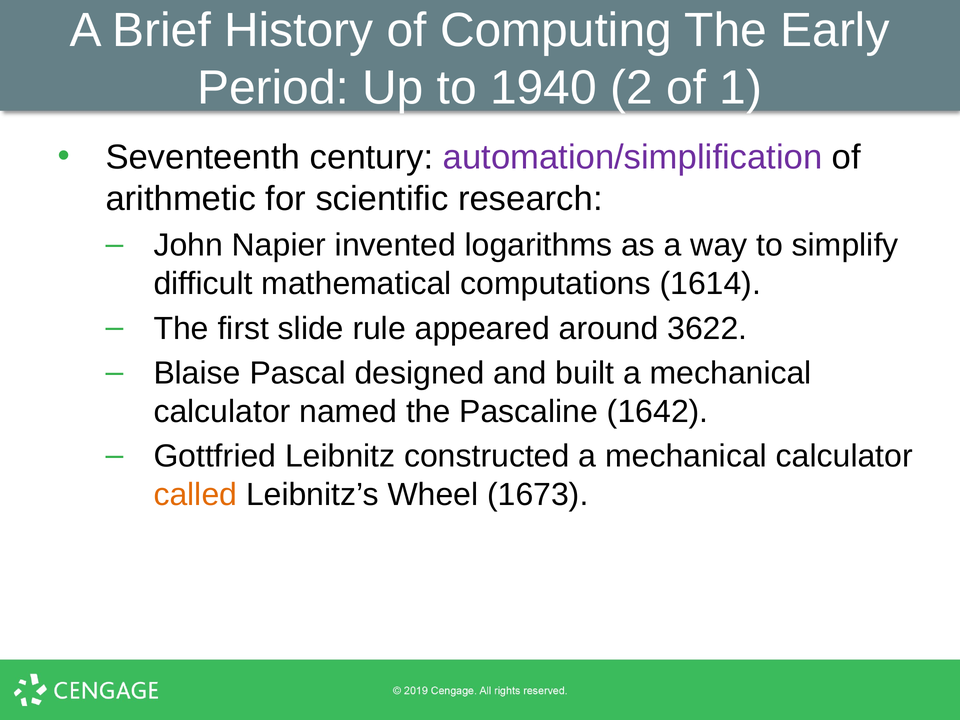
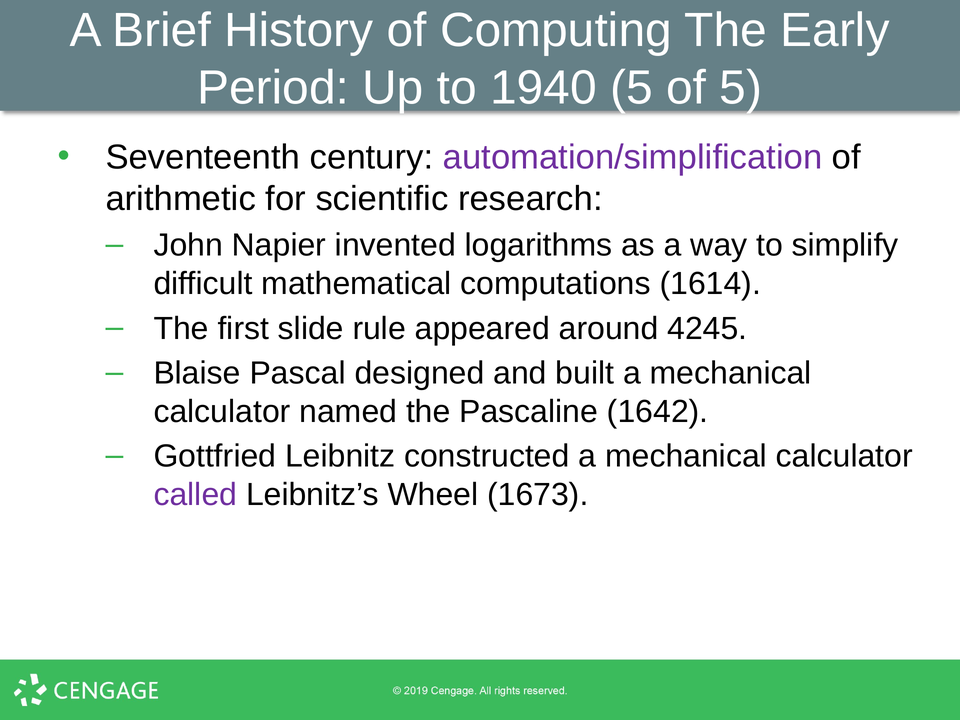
1940 2: 2 -> 5 (632, 88)
of 1: 1 -> 5 (741, 88)
3622: 3622 -> 4245 (707, 328)
called colour: orange -> purple (195, 495)
